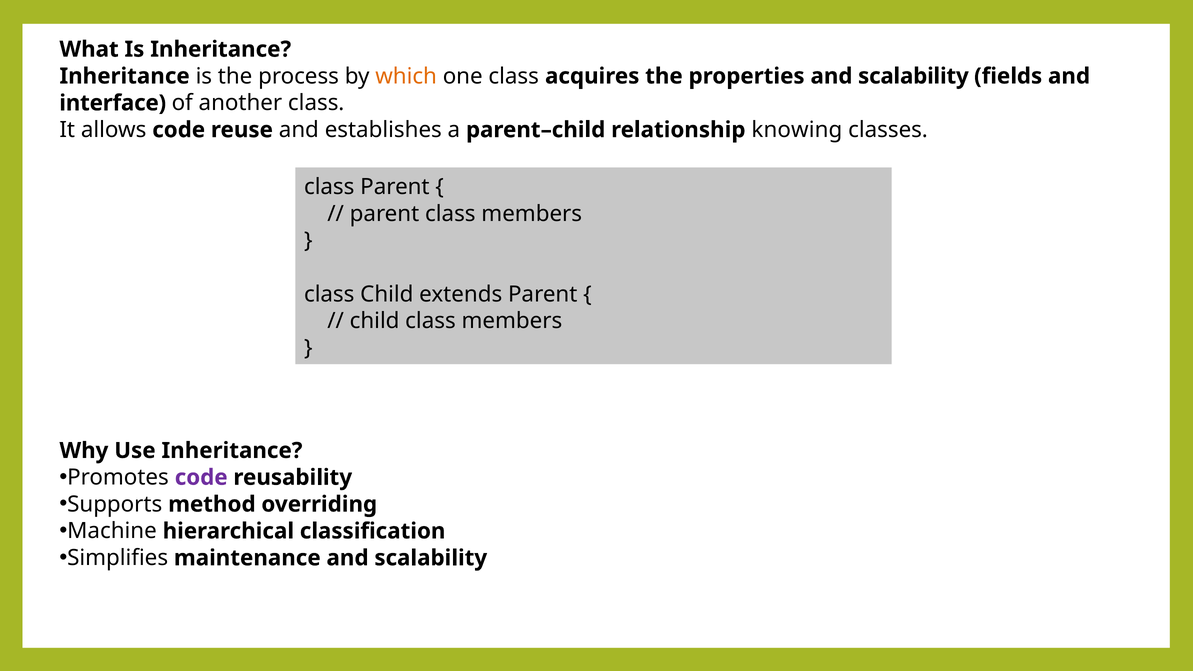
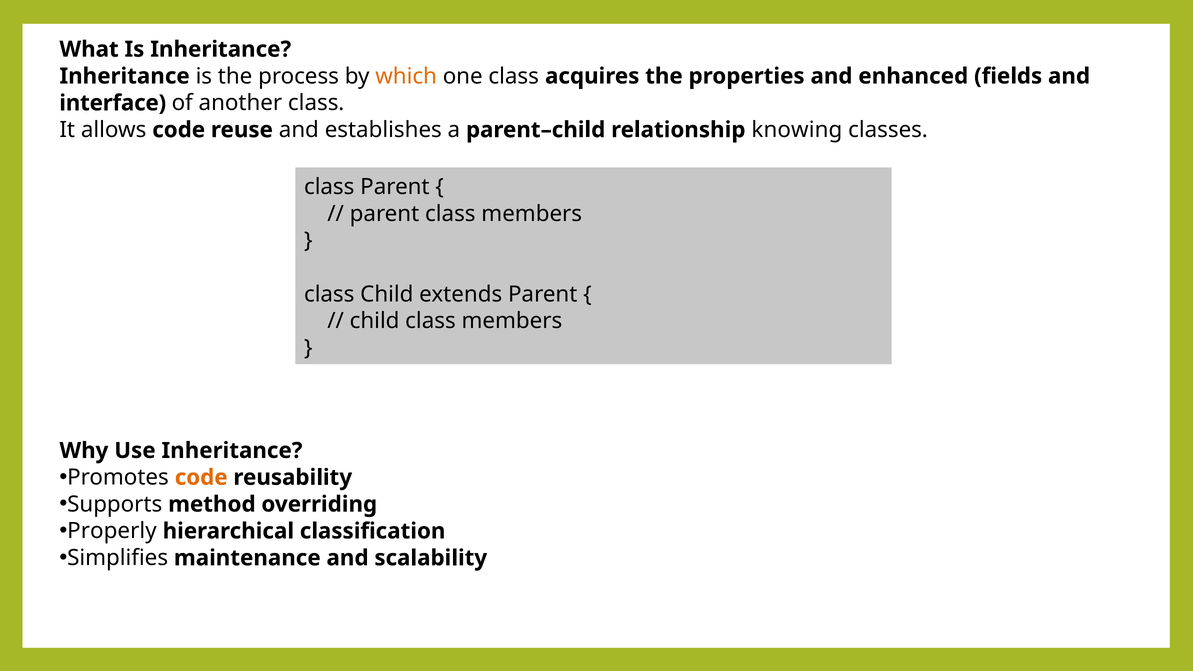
properties and scalability: scalability -> enhanced (913, 76)
code colour: purple -> orange (201, 477)
Machine: Machine -> Properly (112, 531)
